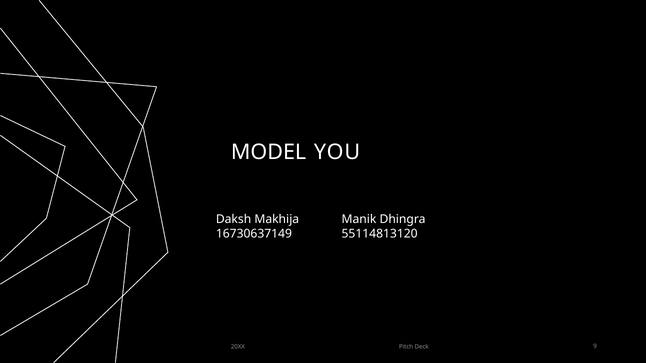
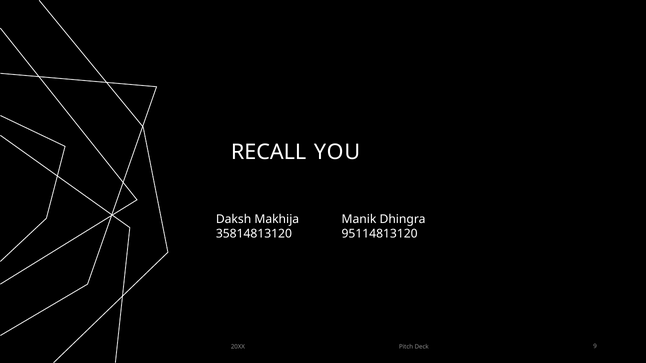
MODEL: MODEL -> RECALL (269, 152)
16730637149: 16730637149 -> 35814813120 (254, 234)
55114813120: 55114813120 -> 95114813120 (380, 234)
